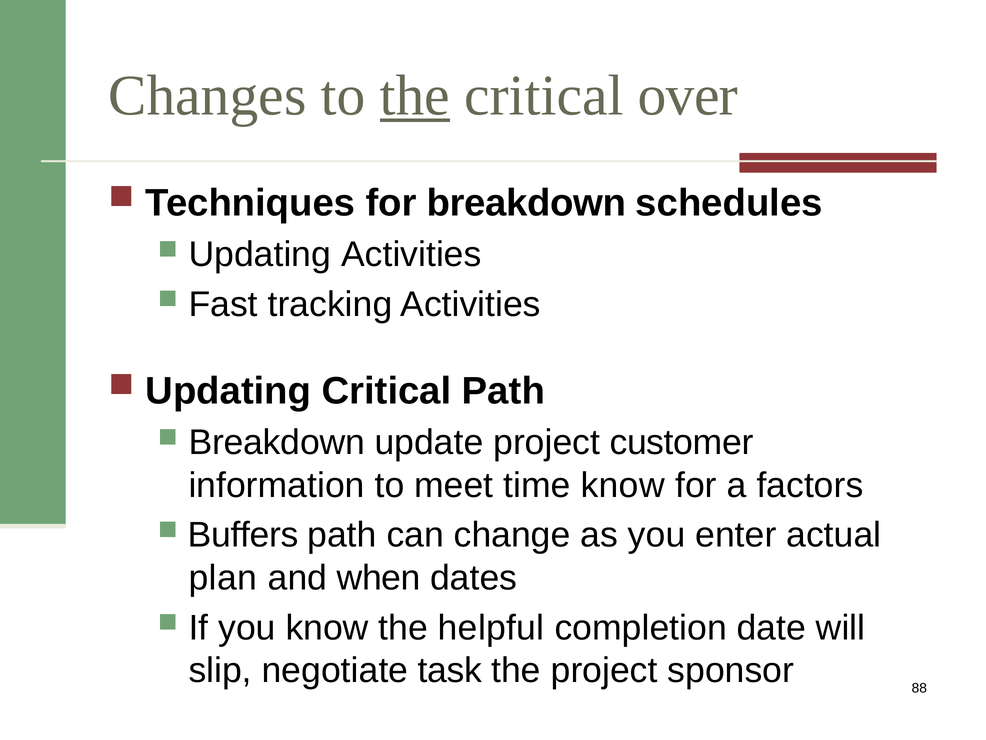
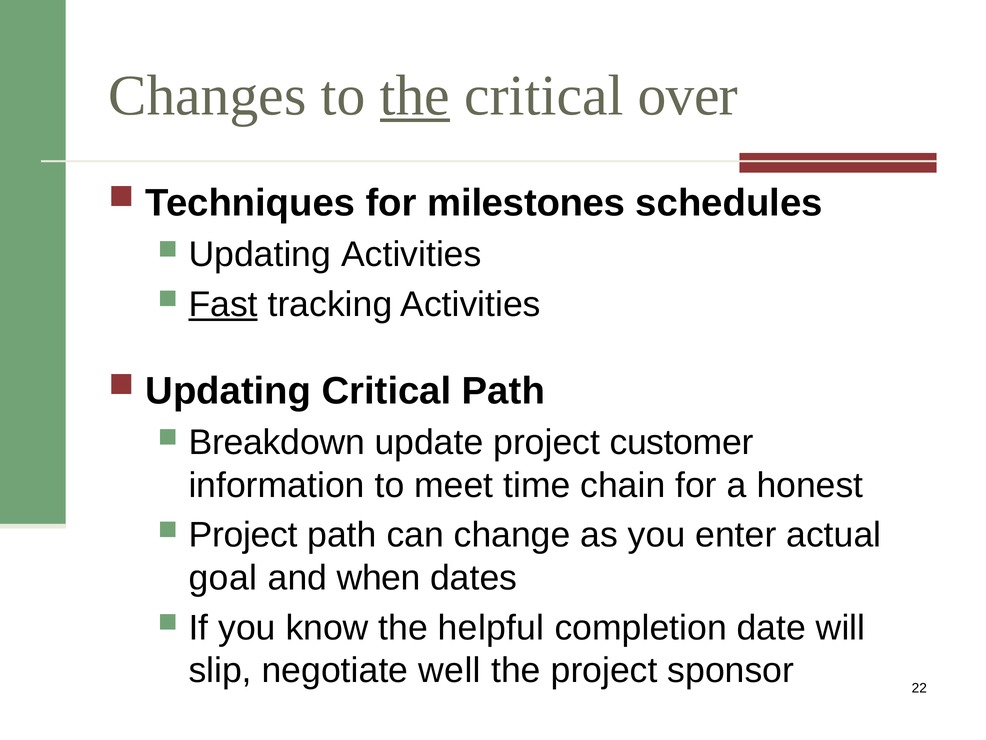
for breakdown: breakdown -> milestones (526, 203)
Fast underline: none -> present (223, 304)
time know: know -> chain (623, 485)
factors: factors -> honest (810, 485)
Buffers: Buffers -> Project (243, 535)
plan: plan -> goal (223, 578)
task: task -> well (450, 670)
88: 88 -> 22 (919, 688)
